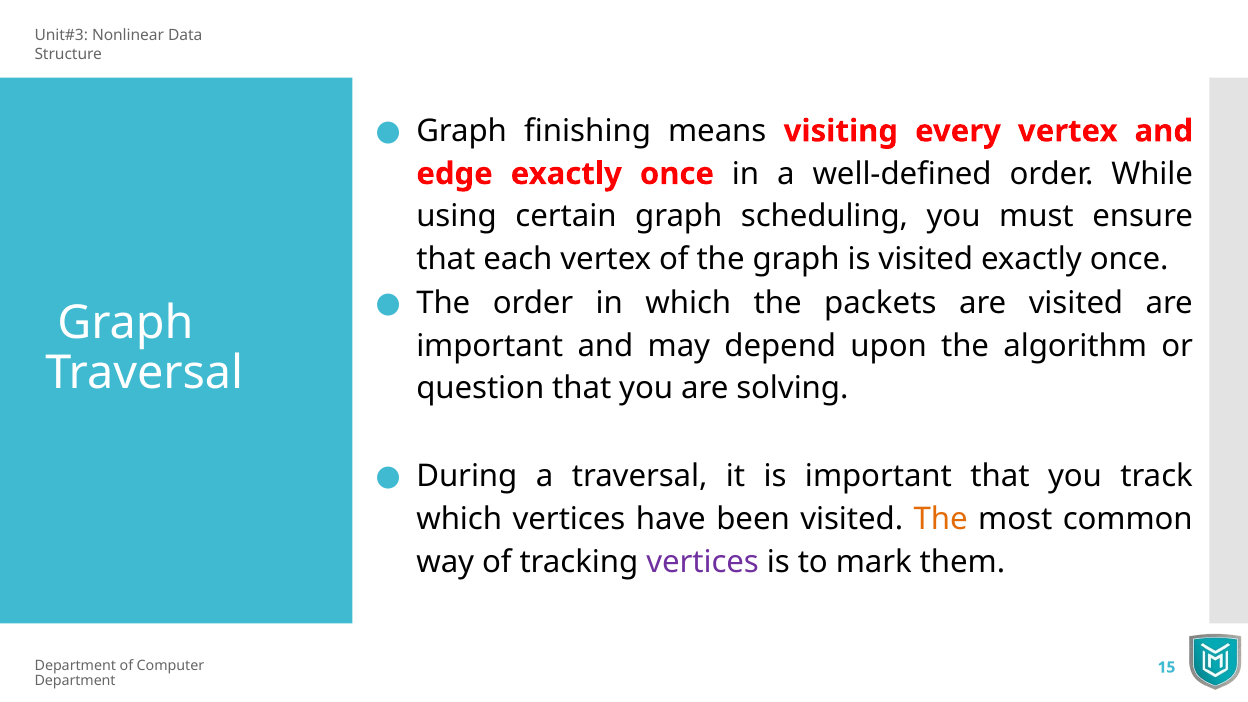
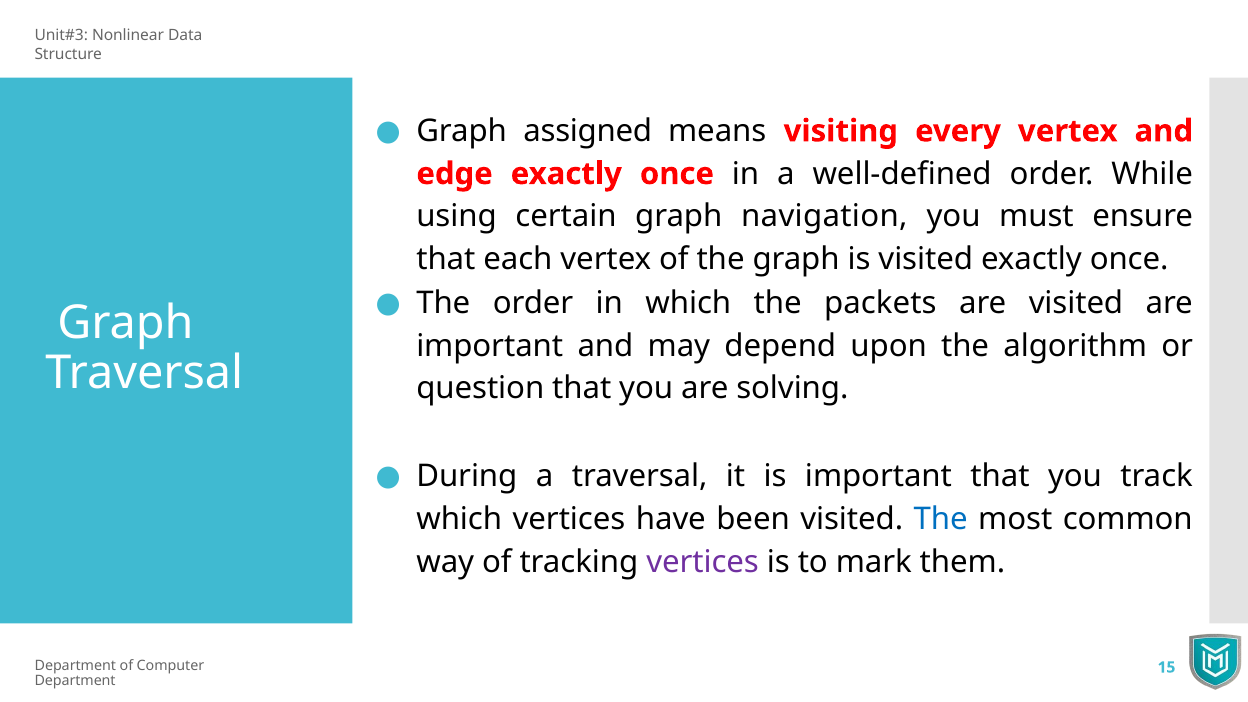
ﬁnishing: ﬁnishing -> assigned (588, 131)
scheduling: scheduling -> navigation (824, 216)
The colour: orange -> blue (941, 519)
